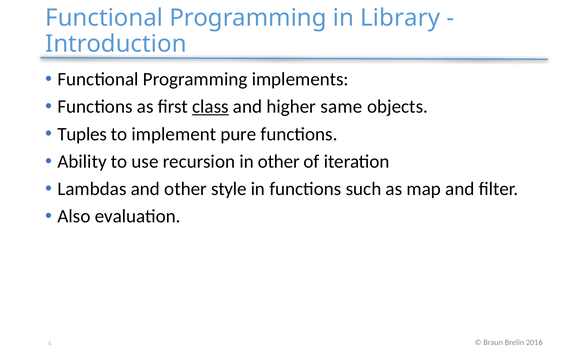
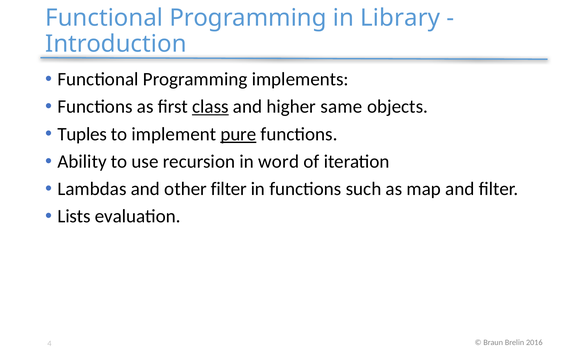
pure underline: none -> present (238, 134)
in other: other -> word (279, 162)
other style: style -> filter (229, 189)
Also: Also -> Lists (74, 217)
